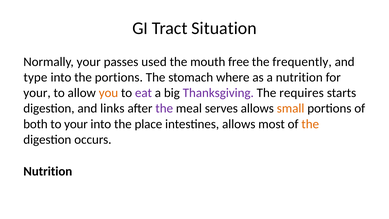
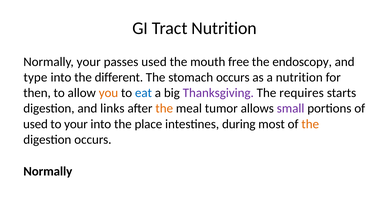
Tract Situation: Situation -> Nutrition (224, 28)
frequently: frequently -> endoscopy (302, 62)
the portions: portions -> different (119, 77)
stomach where: where -> occurs (233, 77)
your: your -> then (37, 93)
eat colour: purple -> blue (143, 93)
the colour: purple -> orange (164, 108)
serves: serves -> tumor (221, 108)
small colour: orange -> purple (291, 108)
both: both -> used (35, 124)
intestines allows: allows -> during (239, 124)
Nutrition: Nutrition -> Normally (48, 171)
